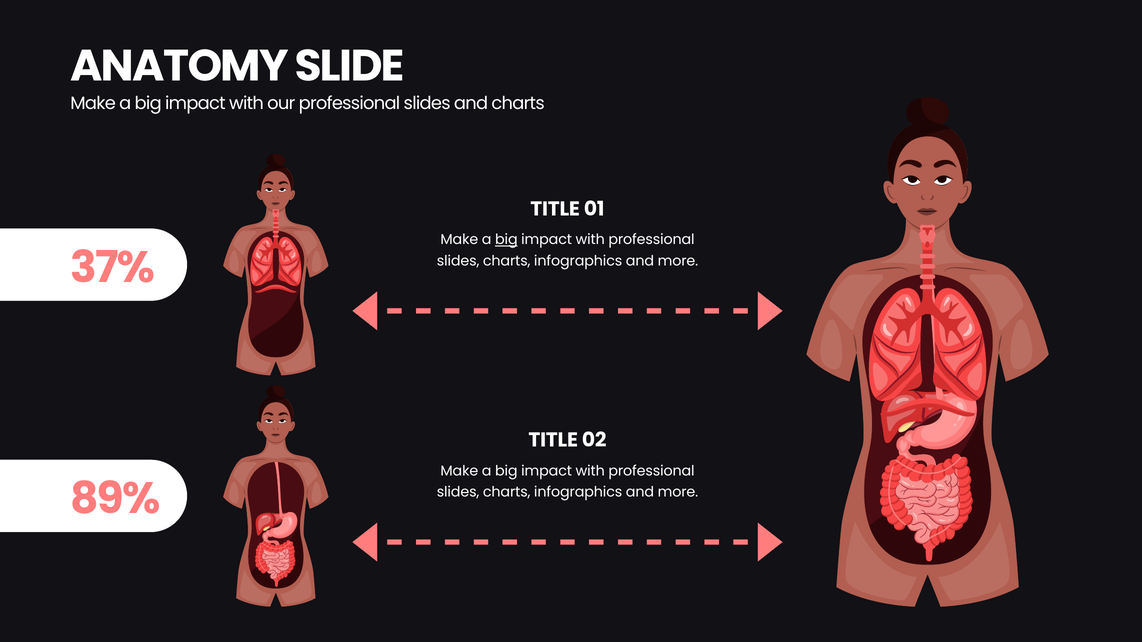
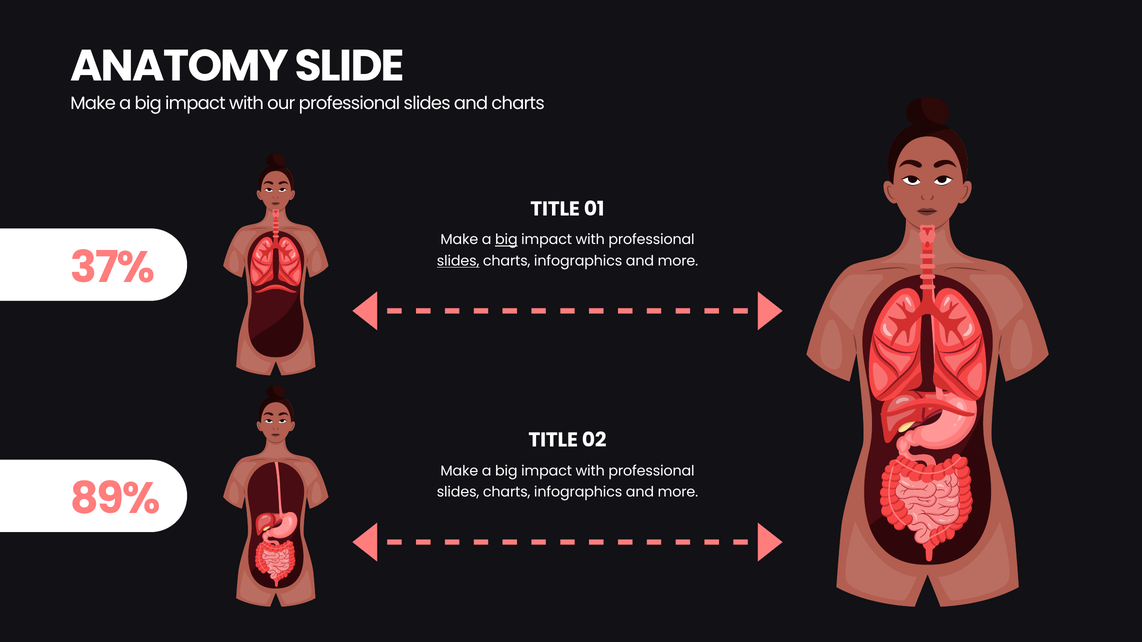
slides underline: none -> present (458, 261)
